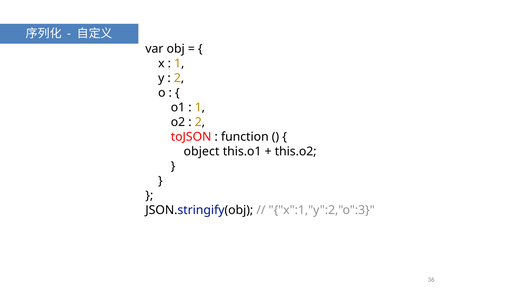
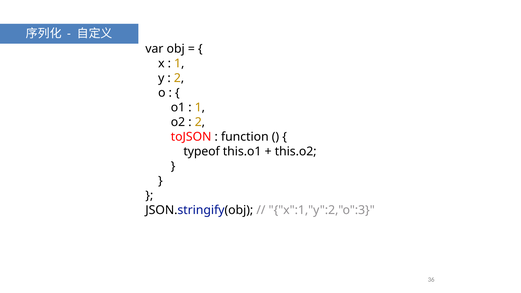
object: object -> typeof (202, 152)
